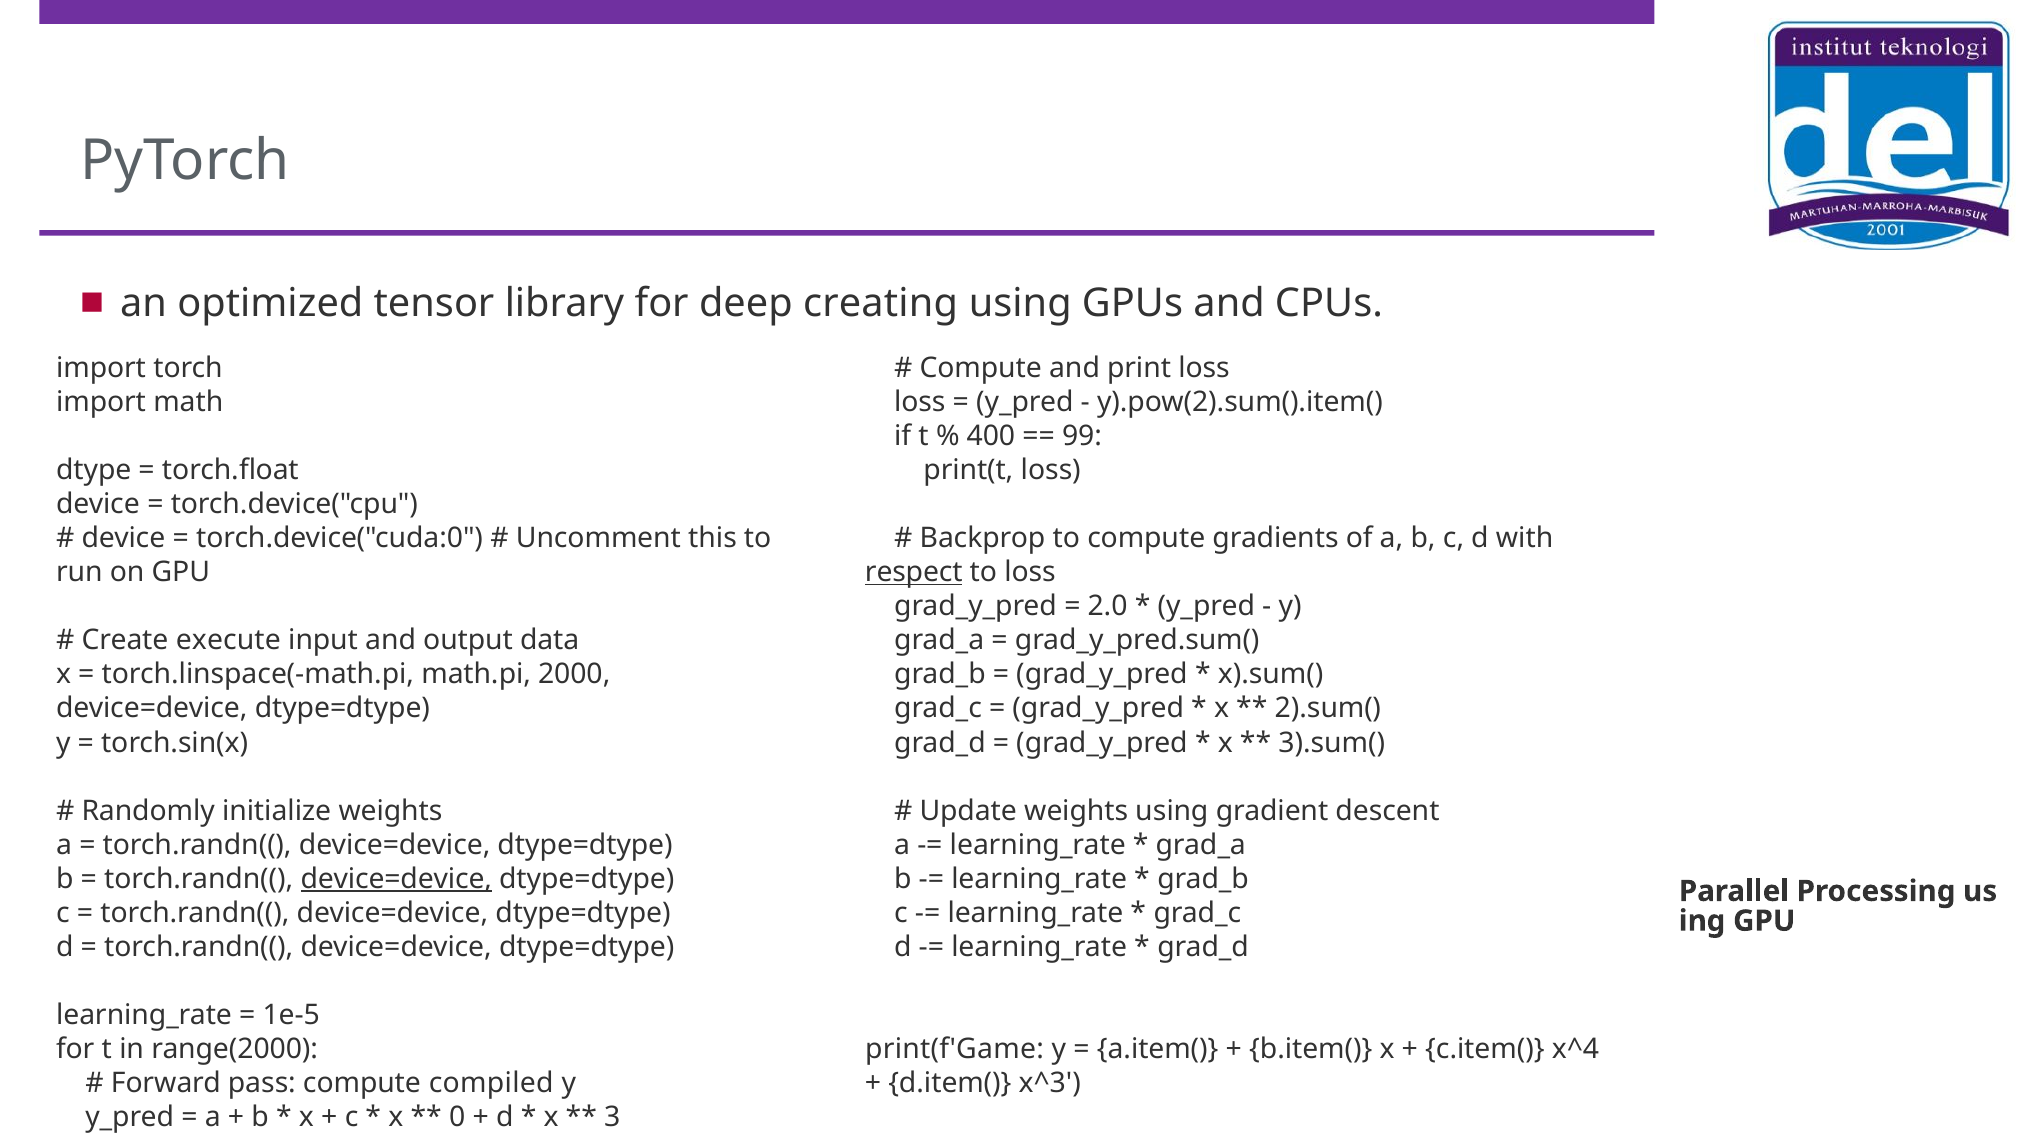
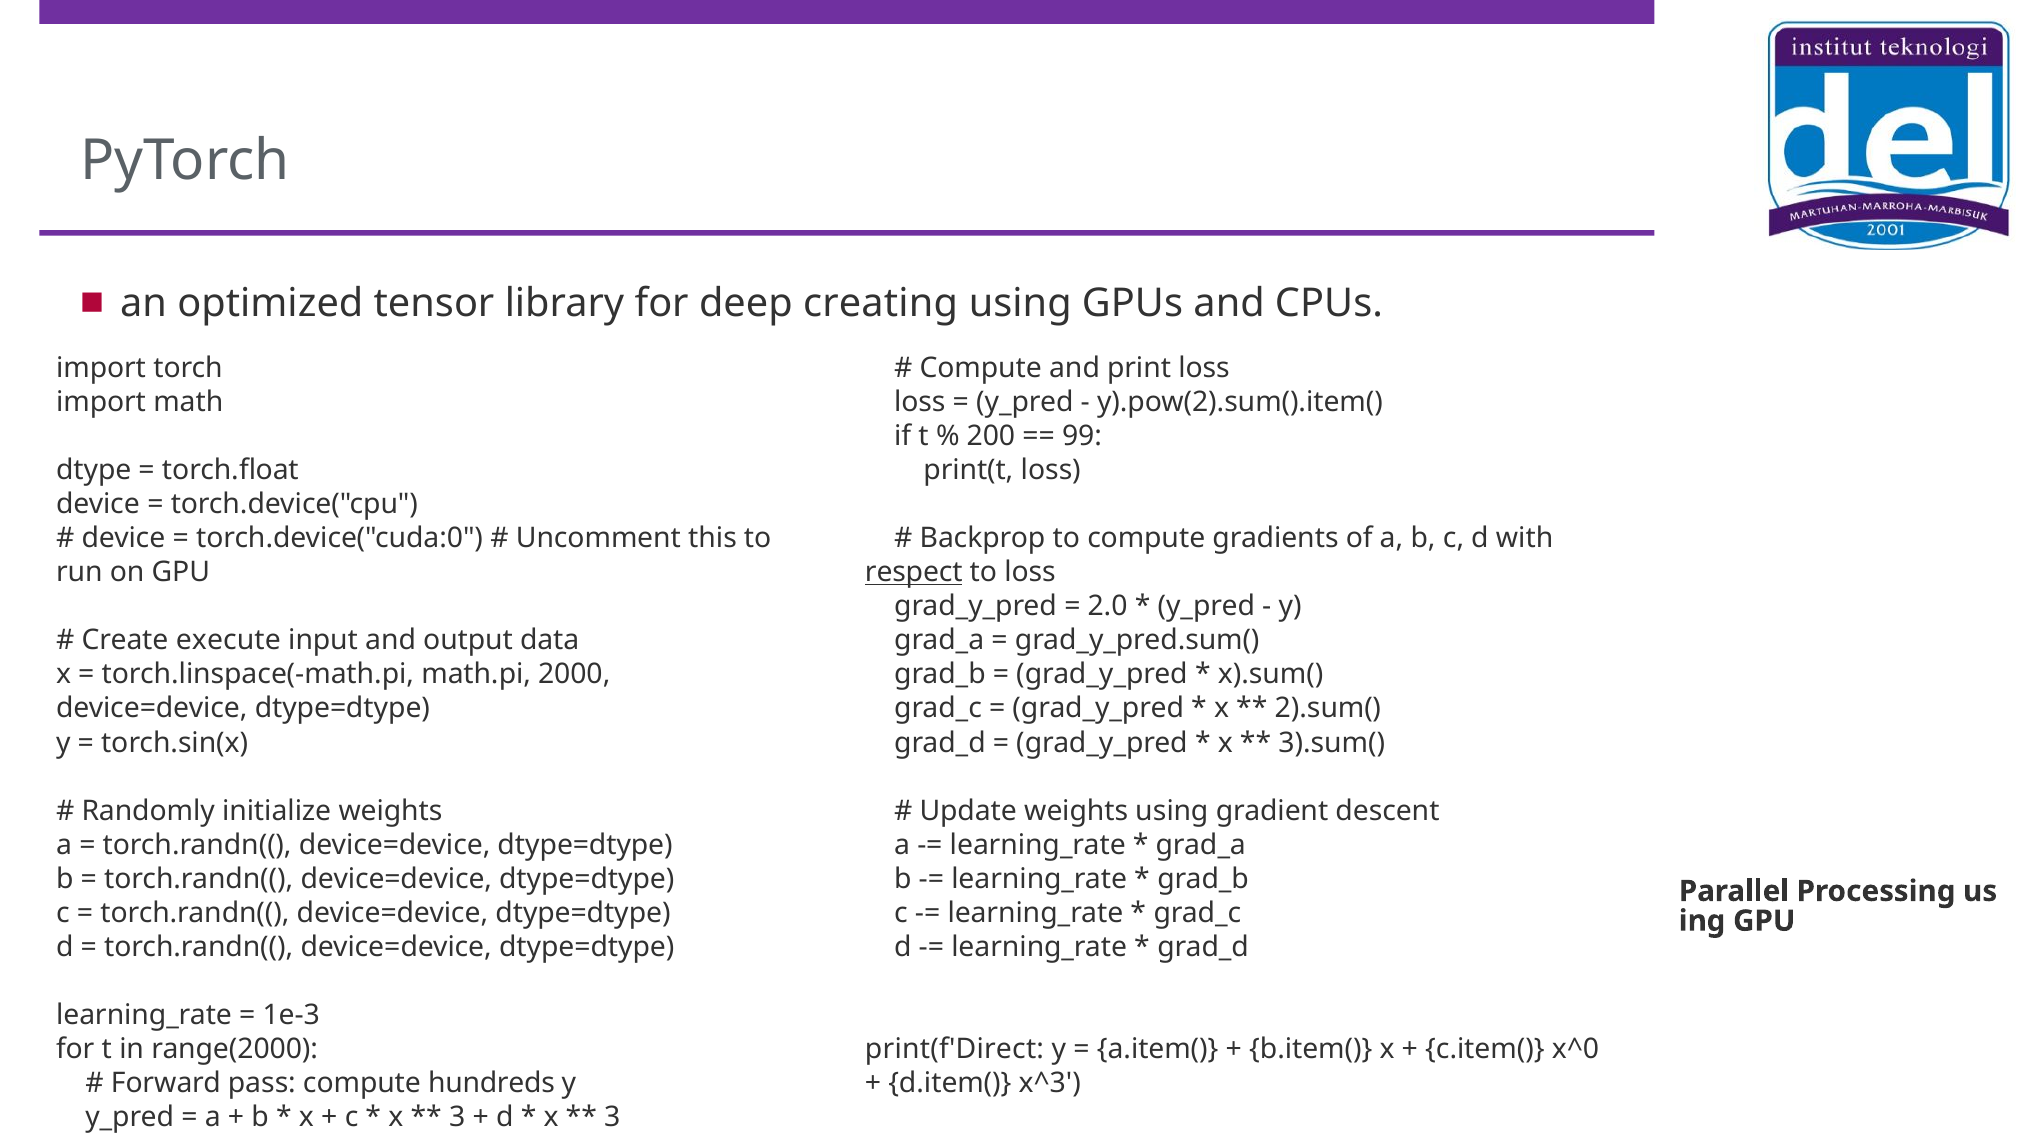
400: 400 -> 200 (991, 436)
device=device underline: present -> none (396, 879)
1e-5: 1e-5 -> 1e-3 (291, 1015)
print(f'Game: print(f'Game -> print(f'Direct (955, 1049)
x^4: x^4 -> x^0 (1576, 1049)
compiled: compiled -> hundreds (491, 1083)
0: 0 -> 3 (457, 1117)
